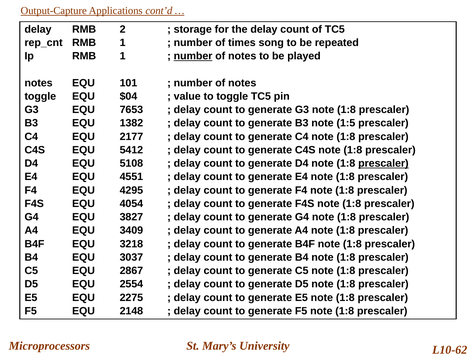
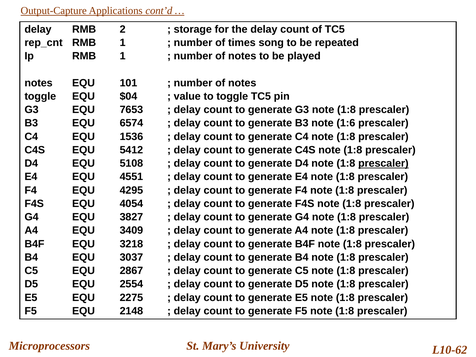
number underline: present -> none (193, 56)
1382: 1382 -> 6574 (131, 123)
1:5: 1:5 -> 1:6 (346, 123)
2177: 2177 -> 1536 (131, 137)
